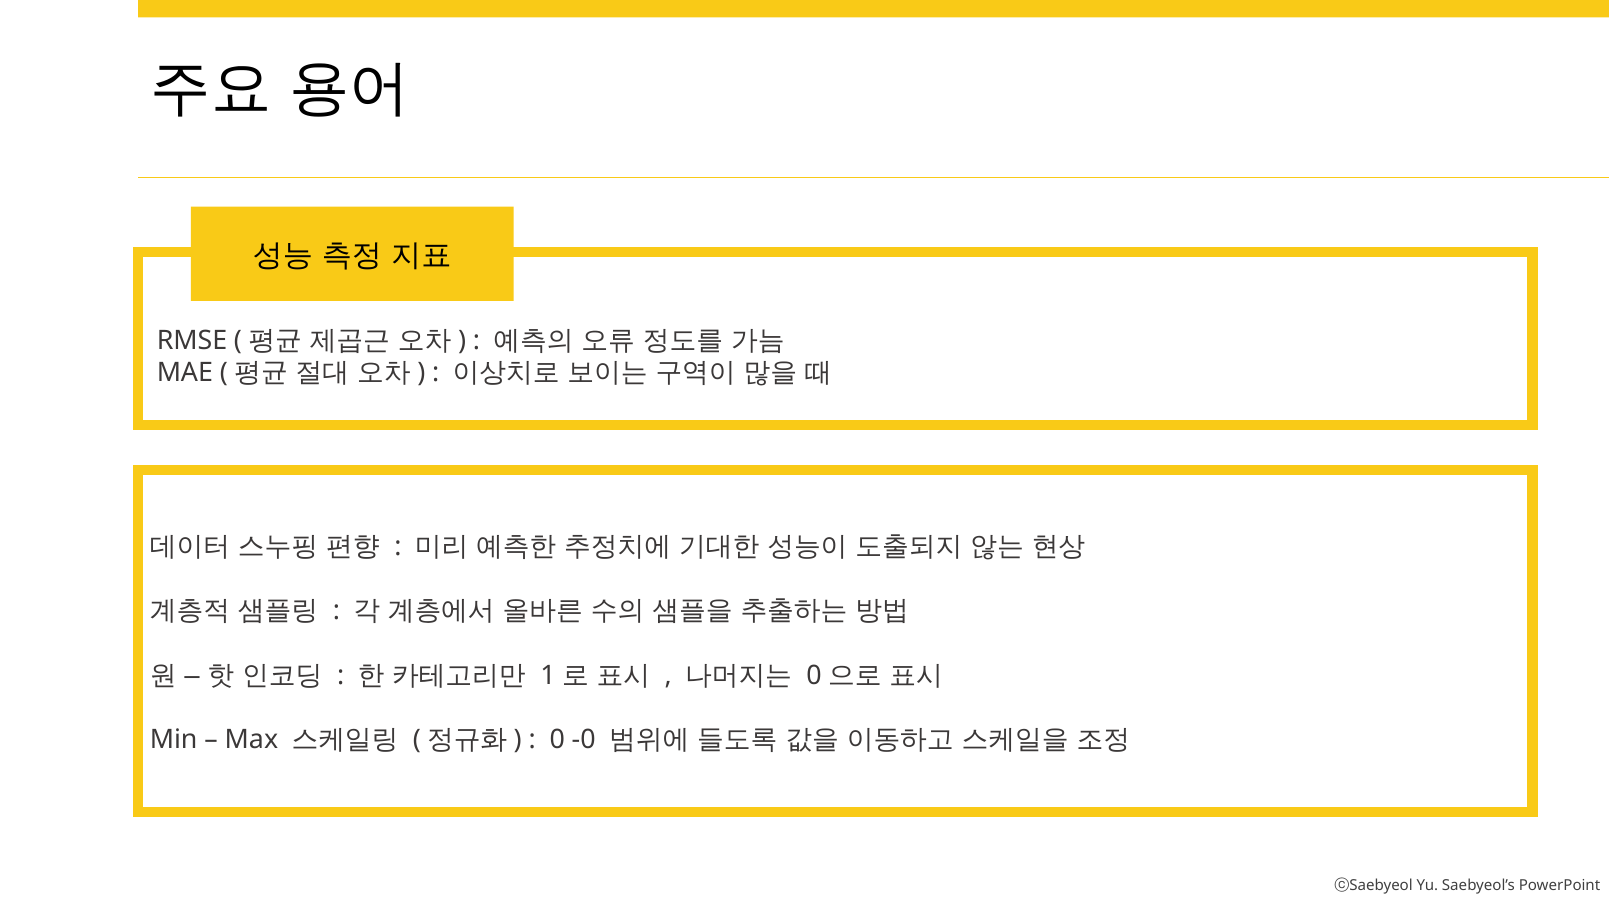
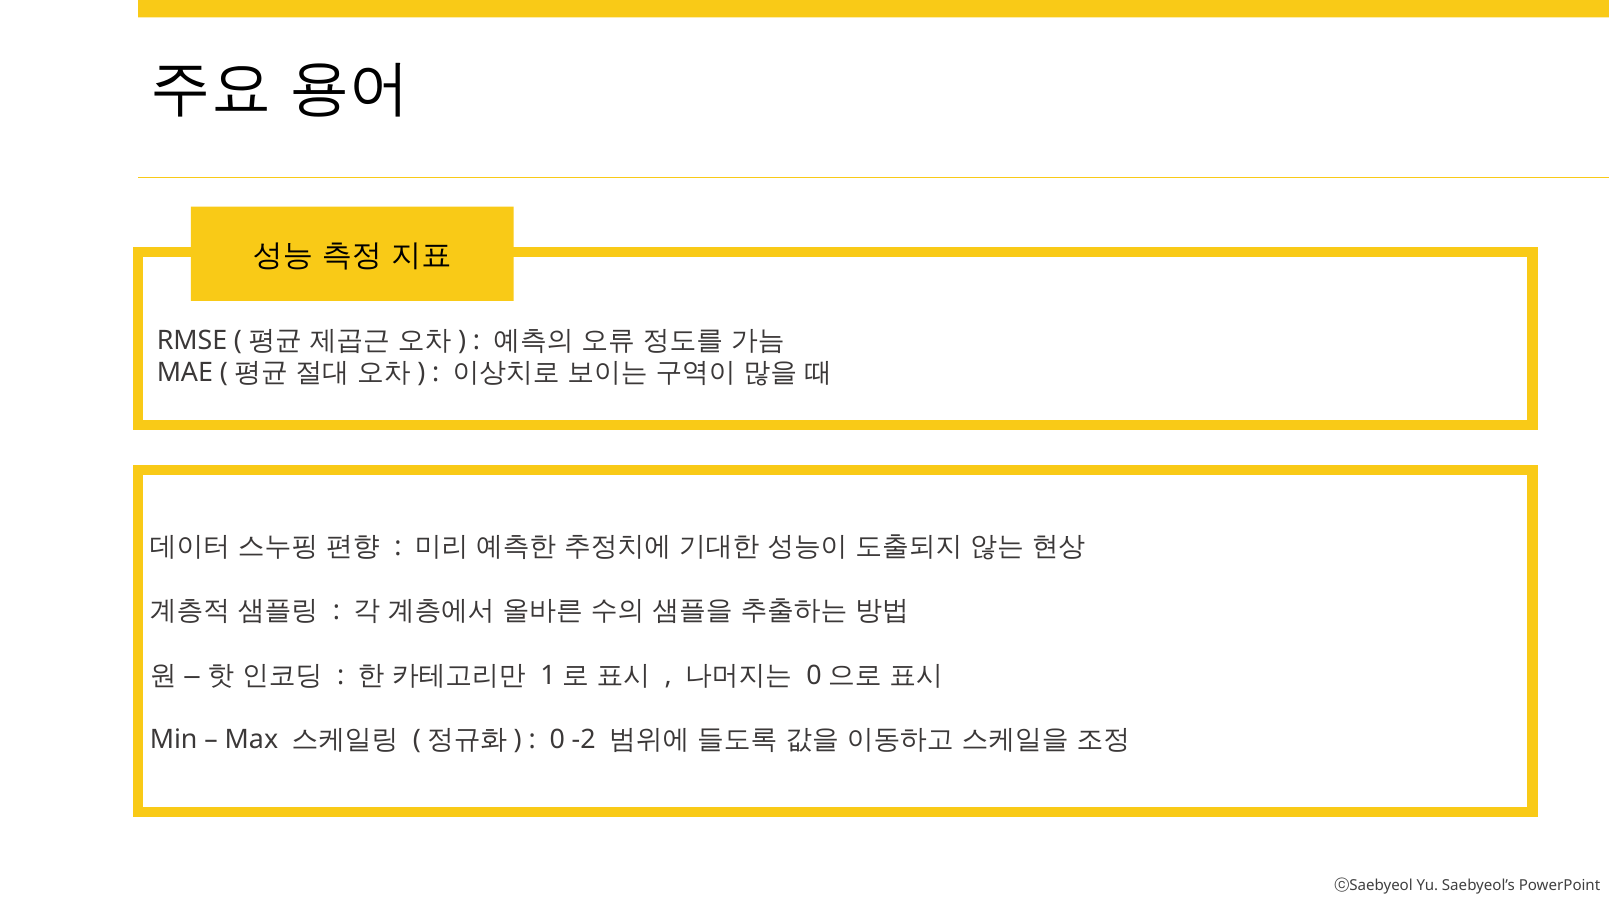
-0: -0 -> -2 (584, 740)
